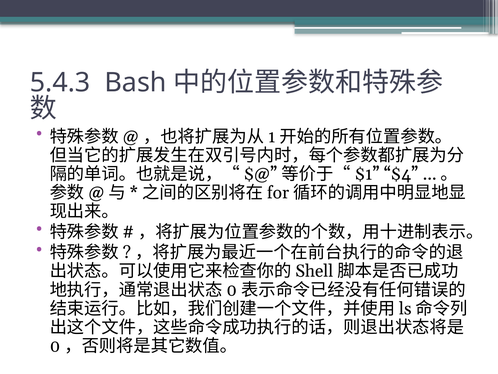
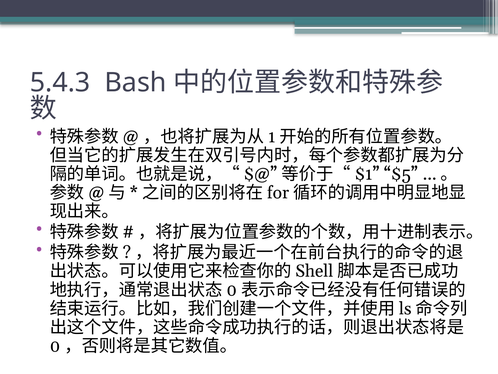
$4: $4 -> $5 (401, 174)
